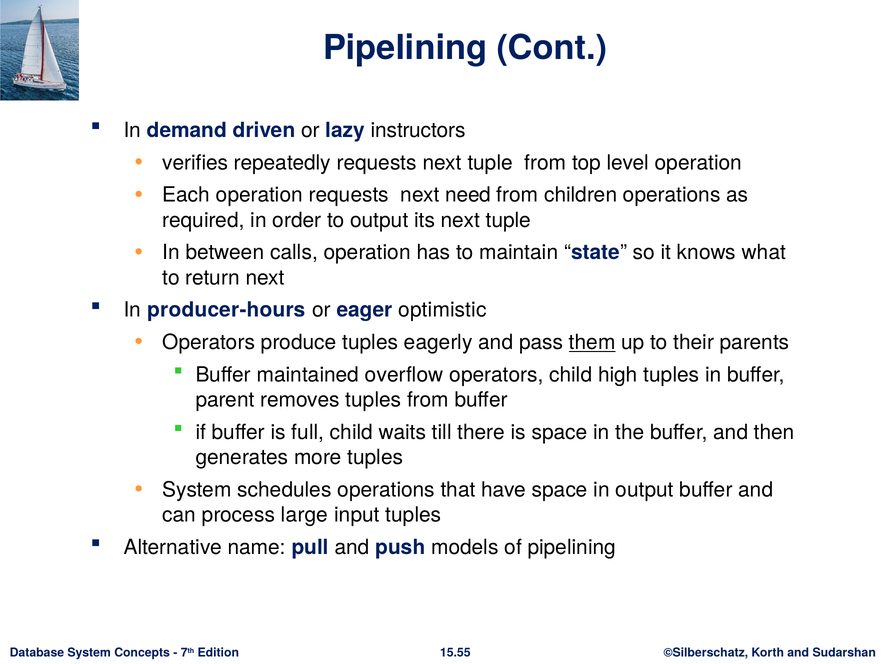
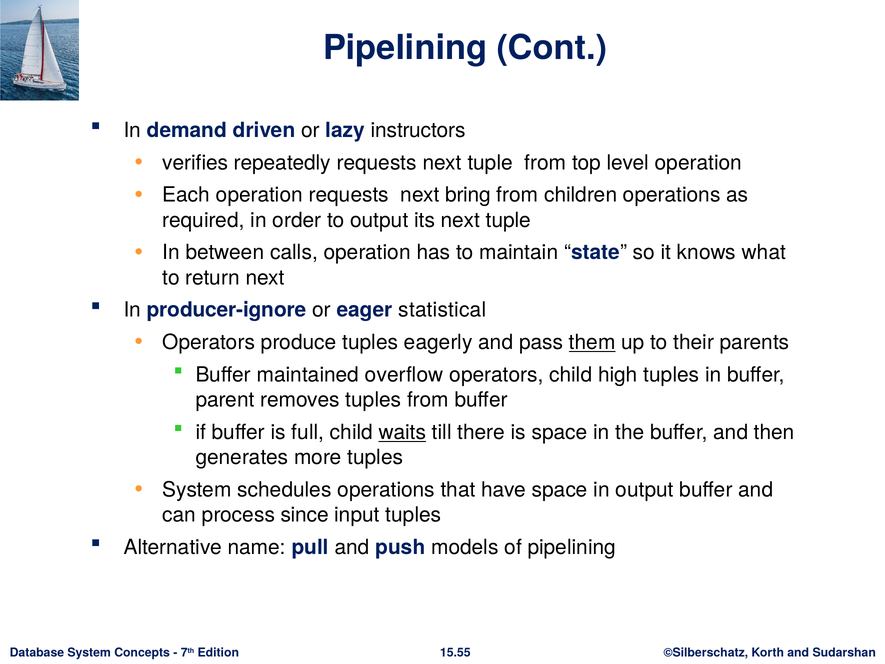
need: need -> bring (468, 195)
producer-hours: producer-hours -> producer-ignore (227, 310)
optimistic: optimistic -> statistical (442, 310)
waits underline: none -> present (402, 432)
large: large -> since (305, 515)
